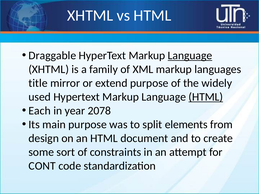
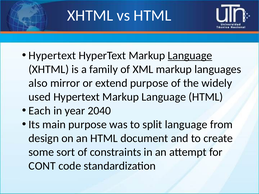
Draggable: Draggable -> Hypertext (52, 56)
title: title -> also (38, 83)
HTML underline: present -> none (206, 97)
2078: 2078 -> 2040 (99, 111)
split elements: elements -> language (186, 125)
